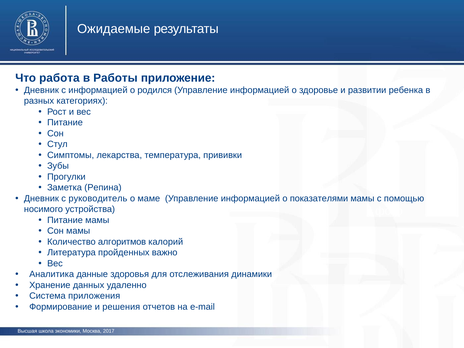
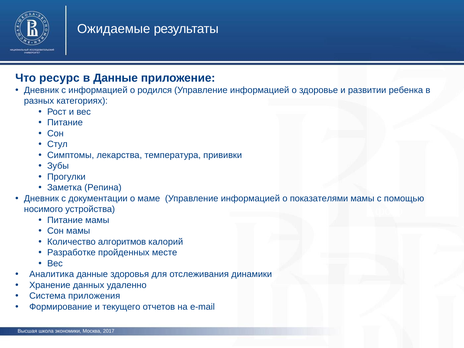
работа: работа -> ресурс (59, 78)
в Работы: Работы -> Данные (116, 78)
руководитель: руководитель -> документации (98, 199)
Литература: Литература -> Разработке (71, 253)
важно: важно -> месте (165, 253)
решения: решения -> текущего (121, 307)
